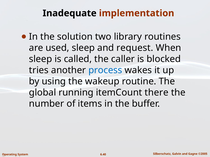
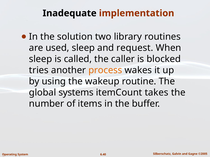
process colour: blue -> orange (105, 70)
running: running -> systems (76, 93)
there: there -> takes (157, 93)
